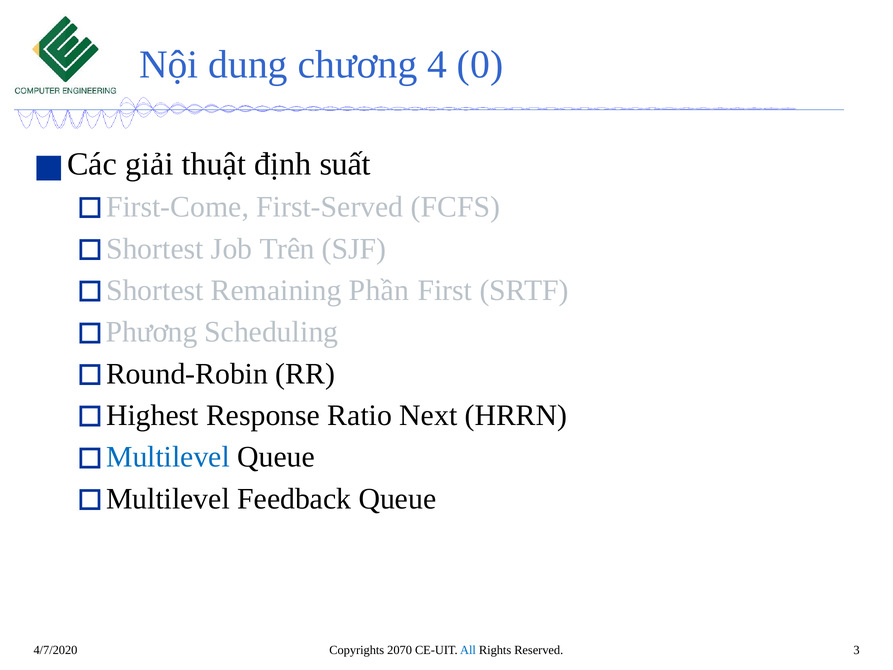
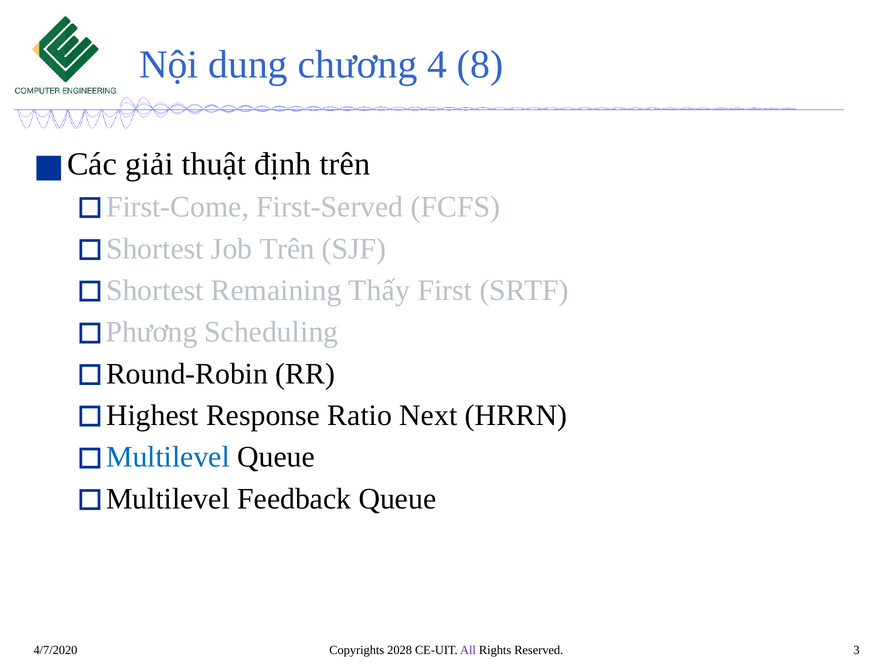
0: 0 -> 8 (480, 65)
định suất: suất -> trên (345, 164)
Phần: Phần -> Thấy (379, 290)
2070: 2070 -> 2028 (400, 650)
All colour: blue -> purple (468, 650)
